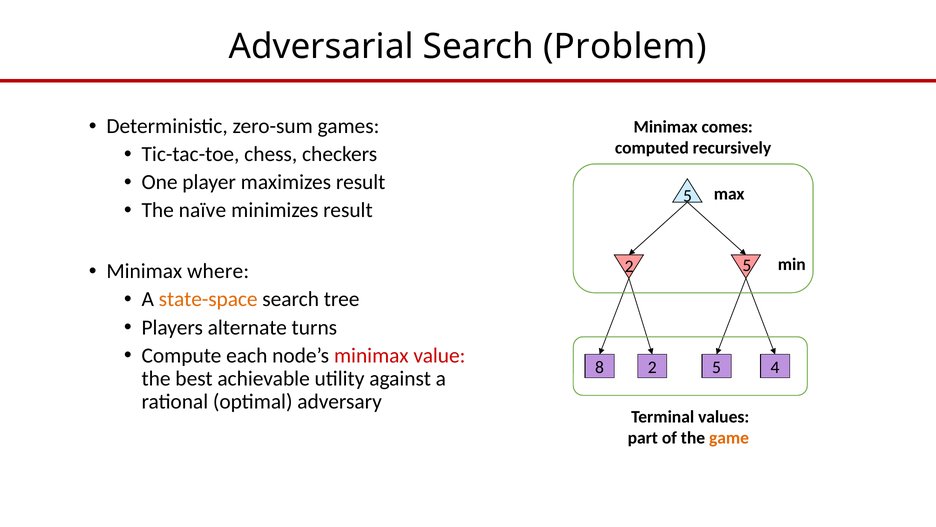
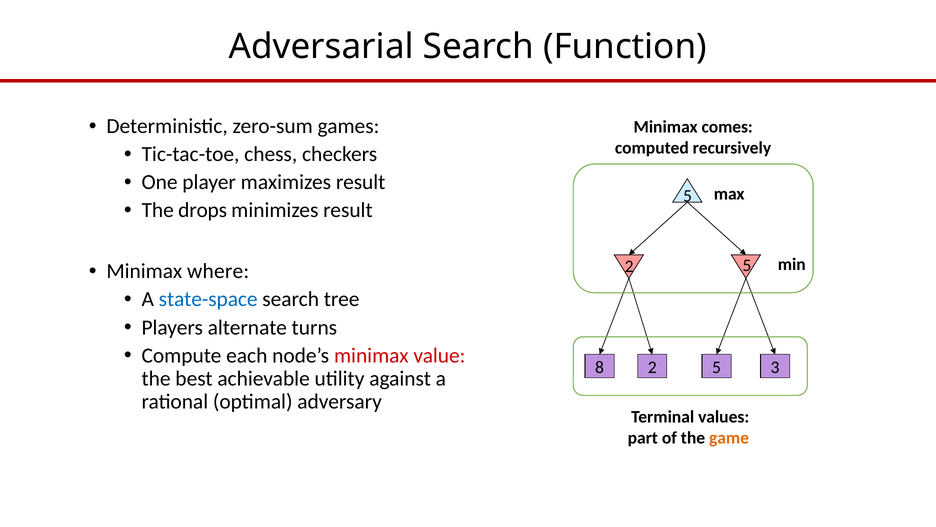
Problem: Problem -> Function (625, 47)
naïve: naïve -> drops (203, 210)
state-space colour: orange -> blue (208, 299)
4: 4 -> 3 (775, 367)
